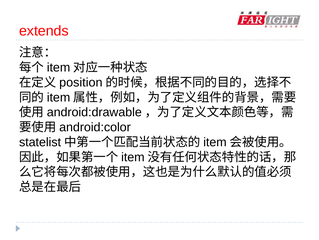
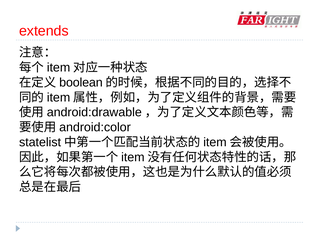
position: position -> boolean (81, 82)
